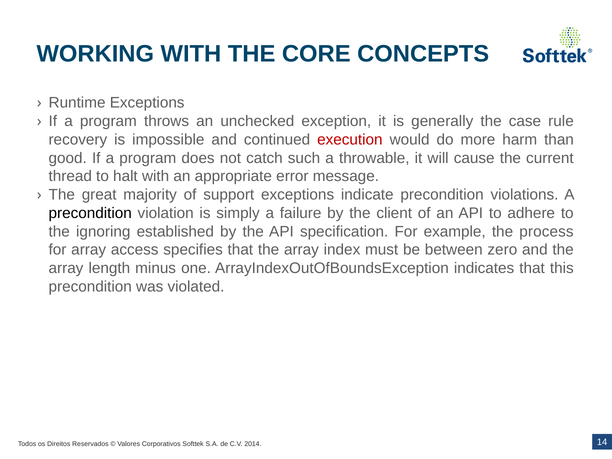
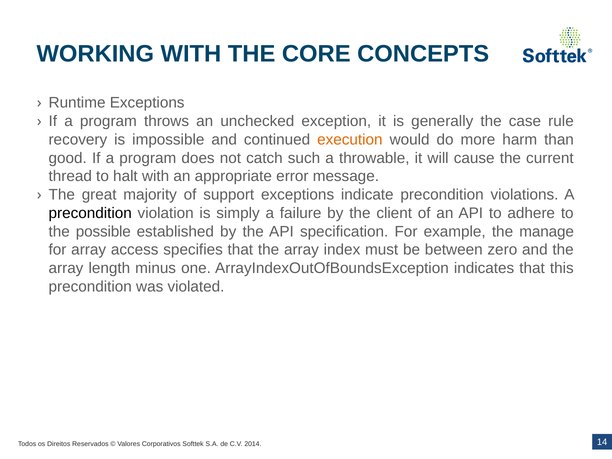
execution colour: red -> orange (350, 140)
ignoring: ignoring -> possible (103, 231)
process: process -> manage (547, 231)
